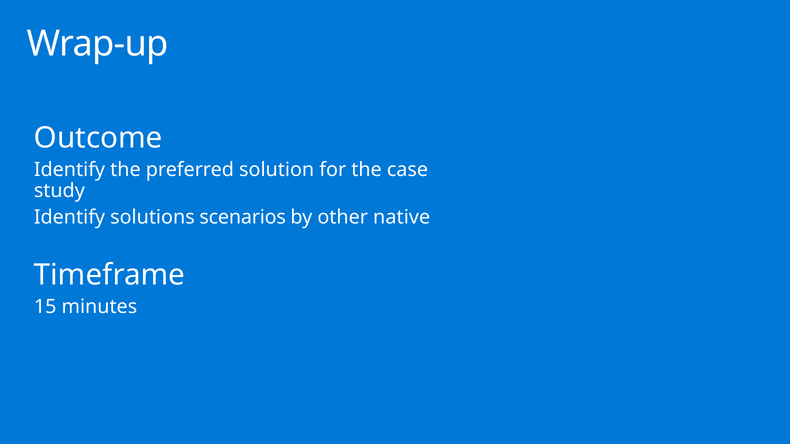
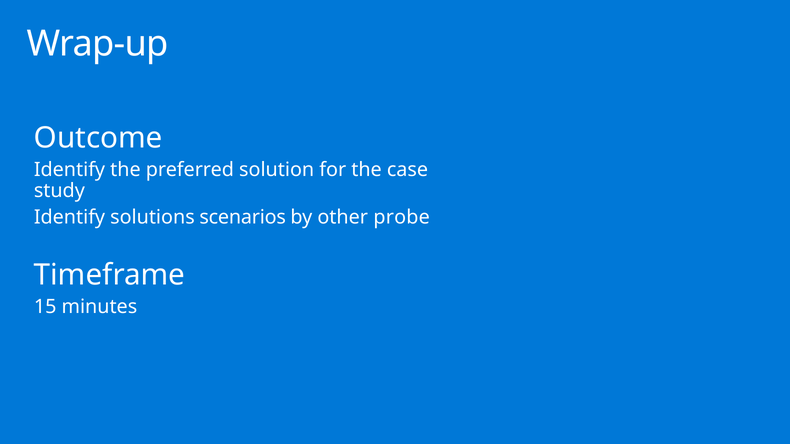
native: native -> probe (402, 217)
